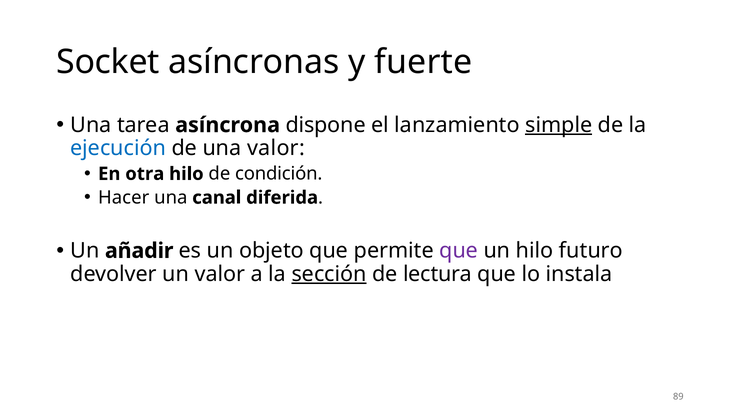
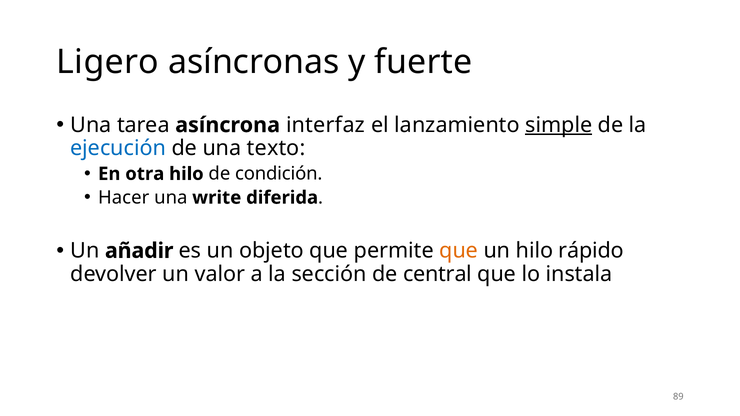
Socket: Socket -> Ligero (108, 62)
dispone: dispone -> interfaz (326, 125)
una valor: valor -> texto (276, 148)
canal: canal -> write (217, 198)
que colour: purple -> orange (459, 251)
futuro: futuro -> rápido (591, 251)
sección underline: present -> none (329, 274)
lectura: lectura -> central (438, 274)
